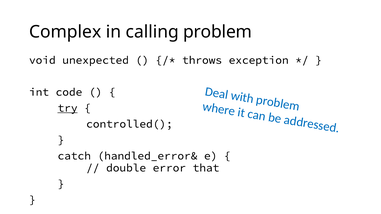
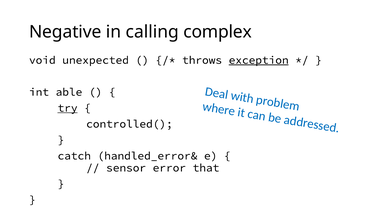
Complex: Complex -> Negative (65, 32)
problem: problem -> complex (218, 32)
exception underline: none -> present (259, 60)
code: code -> able (69, 92)
double: double -> sensor (126, 168)
